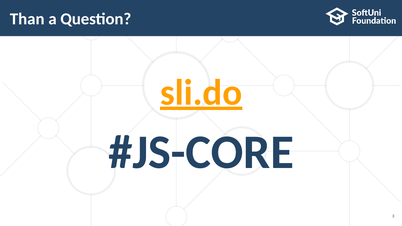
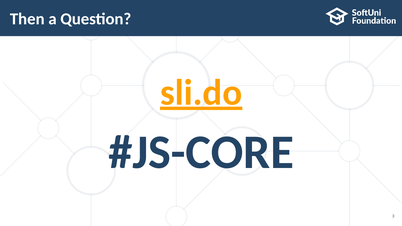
Than: Than -> Then (27, 19)
